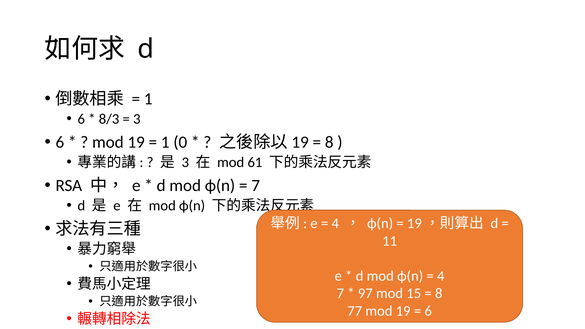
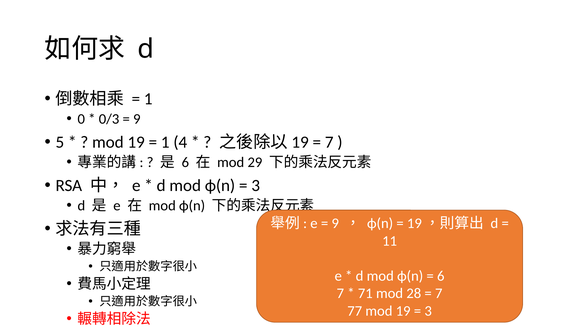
6: 6 -> 0 (81, 119)
8/3: 8/3 -> 0/3 (109, 119)
3: 3 -> 9 (137, 119)
6: 6 -> 5 (60, 142)
0: 0 -> 4 (180, 142)
8: 8 -> 7 (329, 142)
3: 3 -> 6 (185, 162)
61: 61 -> 29 (255, 162)
7: 7 -> 3 (256, 186)
4: 4 -> 9 (335, 223)
4: 4 -> 6 (441, 276)
97: 97 -> 71 (365, 294)
15: 15 -> 28 (414, 294)
8: 8 -> 7 (439, 294)
6: 6 -> 3 (428, 311)
